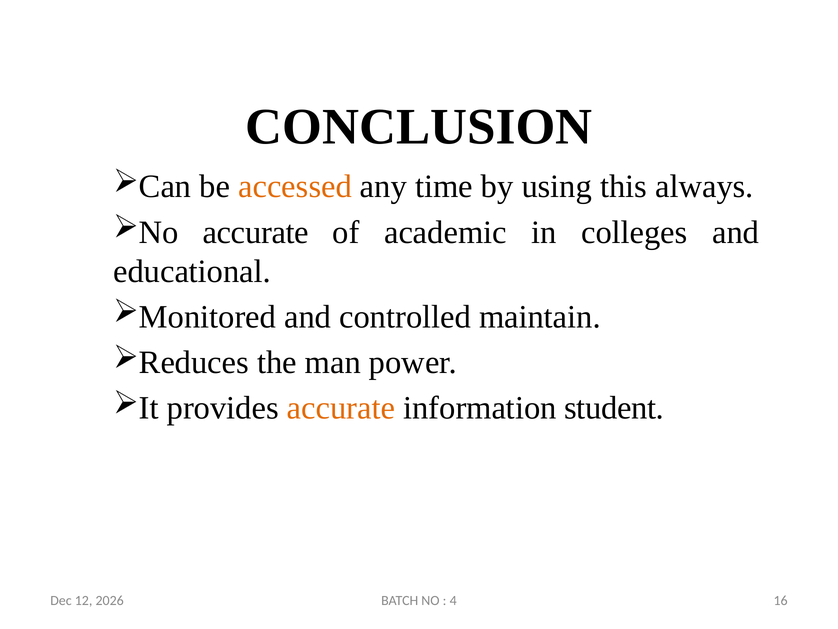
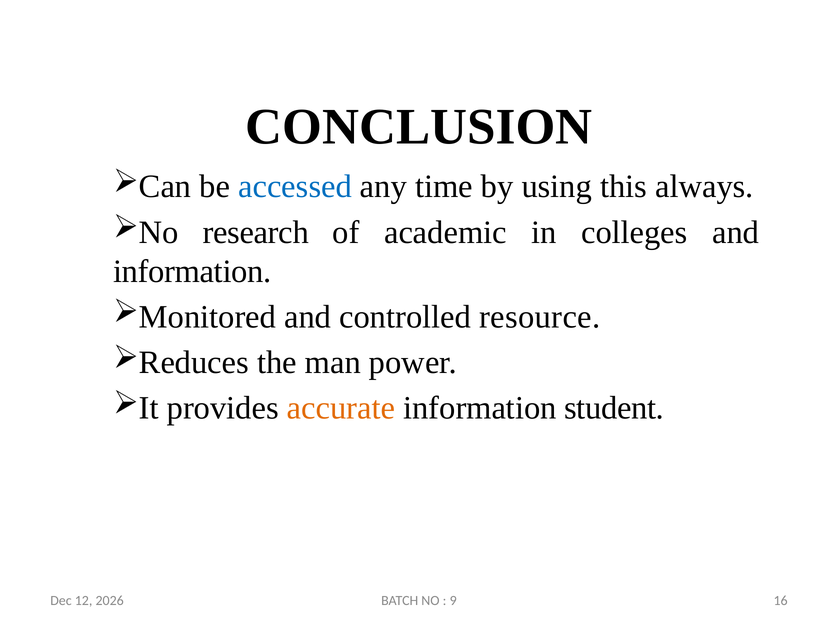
accessed colour: orange -> blue (295, 187)
accurate: accurate -> research (256, 232)
educational: educational -> information (192, 271)
maintain: maintain -> resource (540, 317)
4: 4 -> 9 (453, 600)
